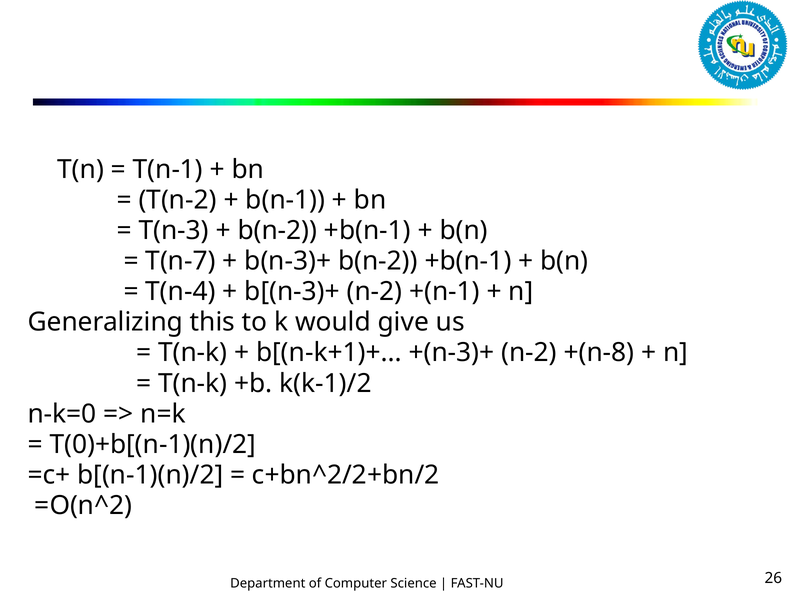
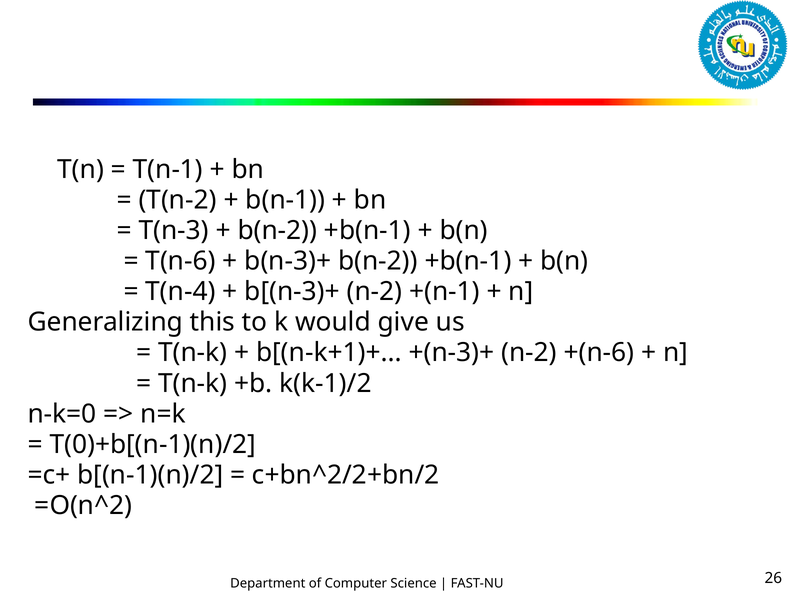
T(n-7: T(n-7 -> T(n-6 (181, 261)
+(n-8: +(n-8 -> +(n-6 (599, 352)
